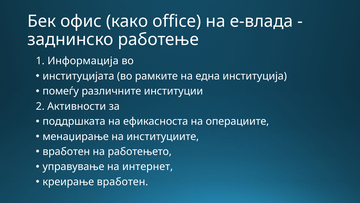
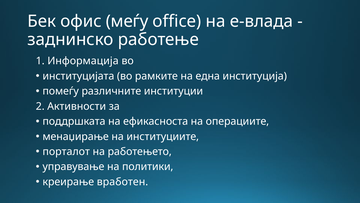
како: како -> меѓу (127, 21)
вработен: вработен -> порталот (66, 151)
интернет: интернет -> политики (148, 166)
